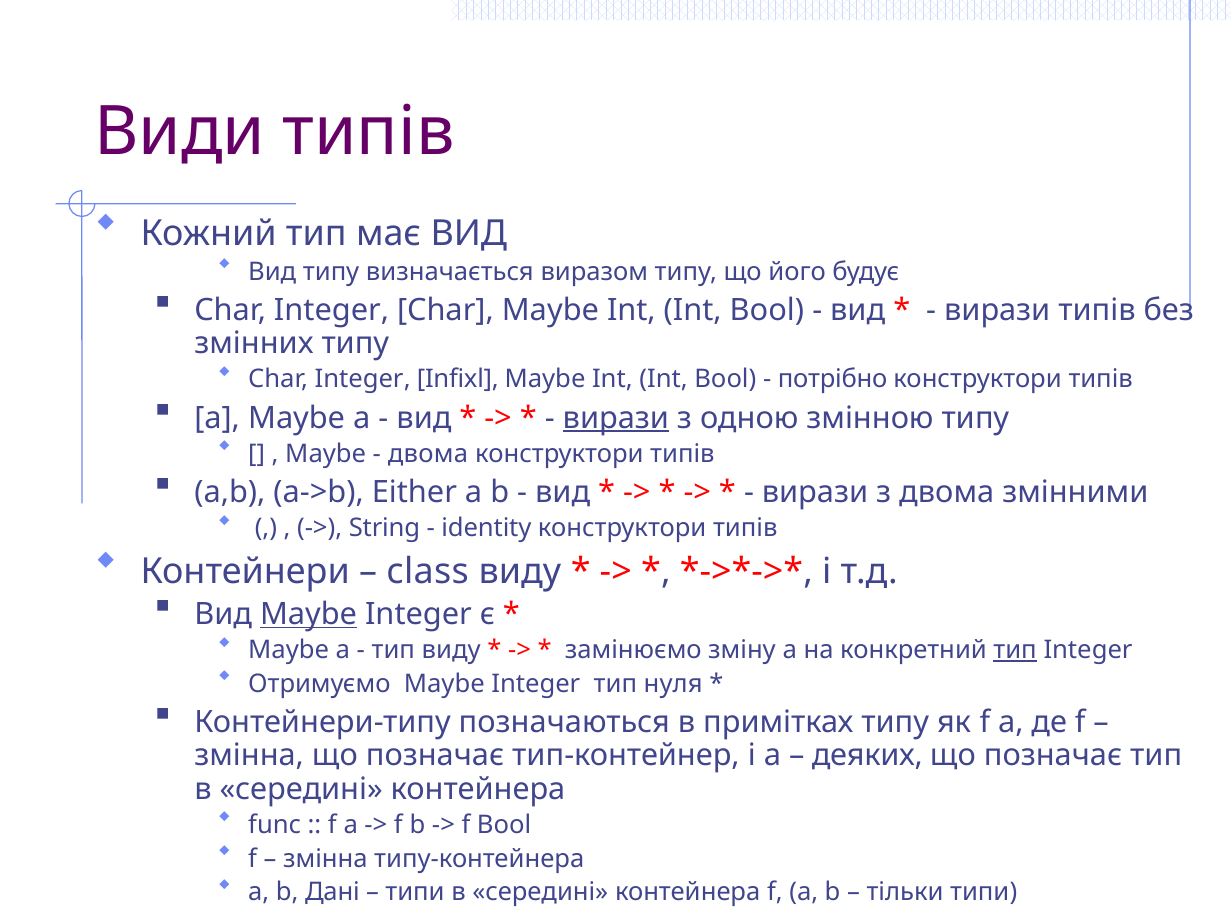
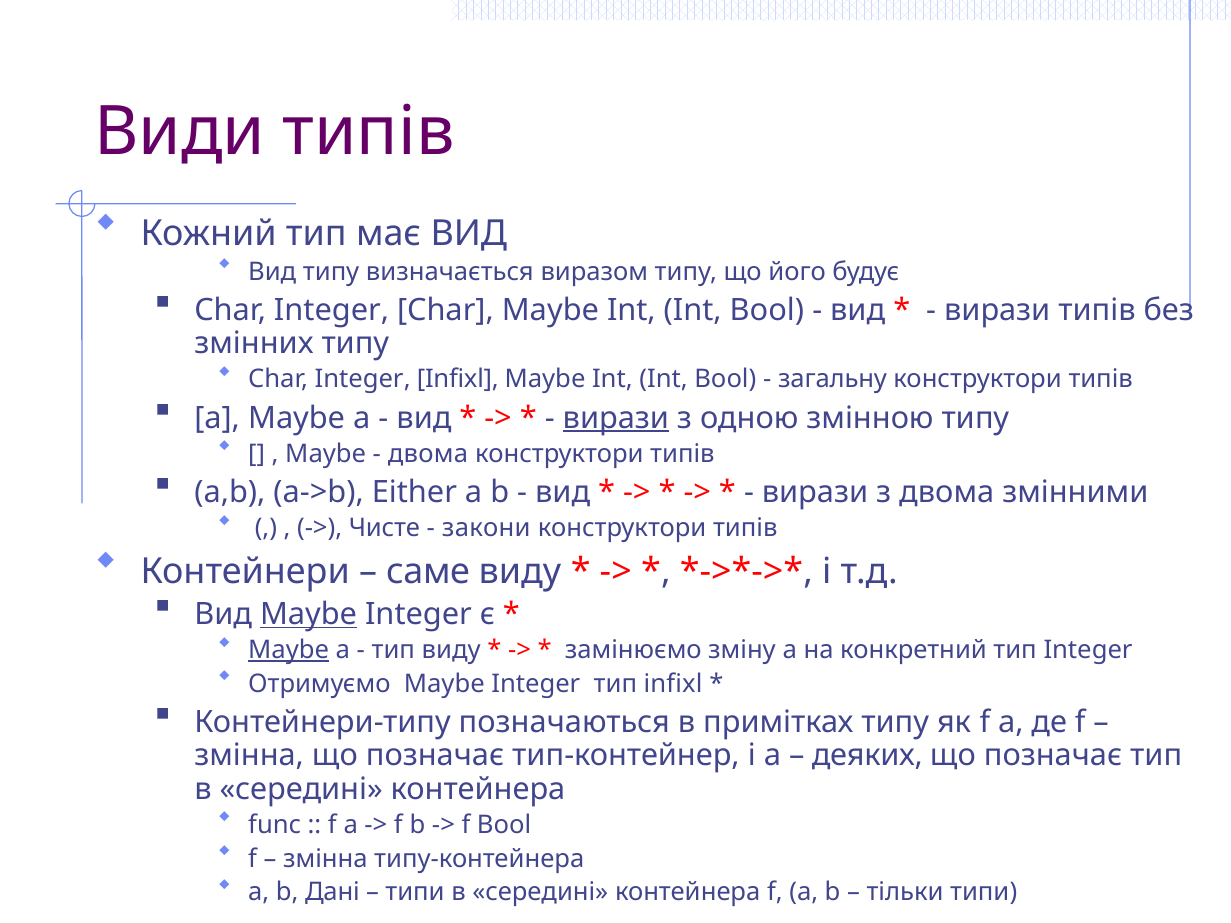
потрібно: потрібно -> загальну (833, 380)
String: String -> Чисте (384, 528)
identity: identity -> закони (486, 528)
class: class -> саме (428, 572)
Maybe underline: none -> present (289, 650)
тип underline: present -> none (1015, 650)
тип нуля: нуля -> infixl (673, 684)
